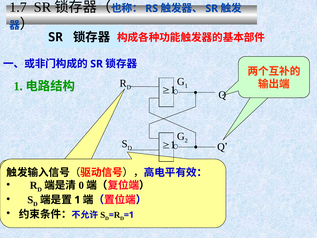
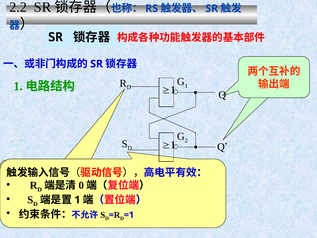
1.7: 1.7 -> 2.2 (18, 7)
